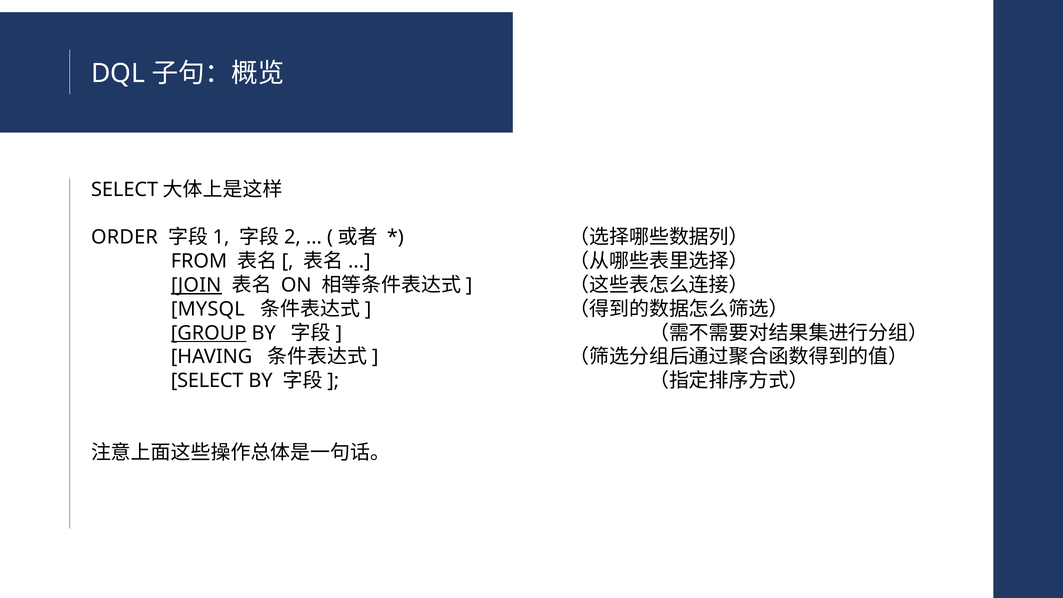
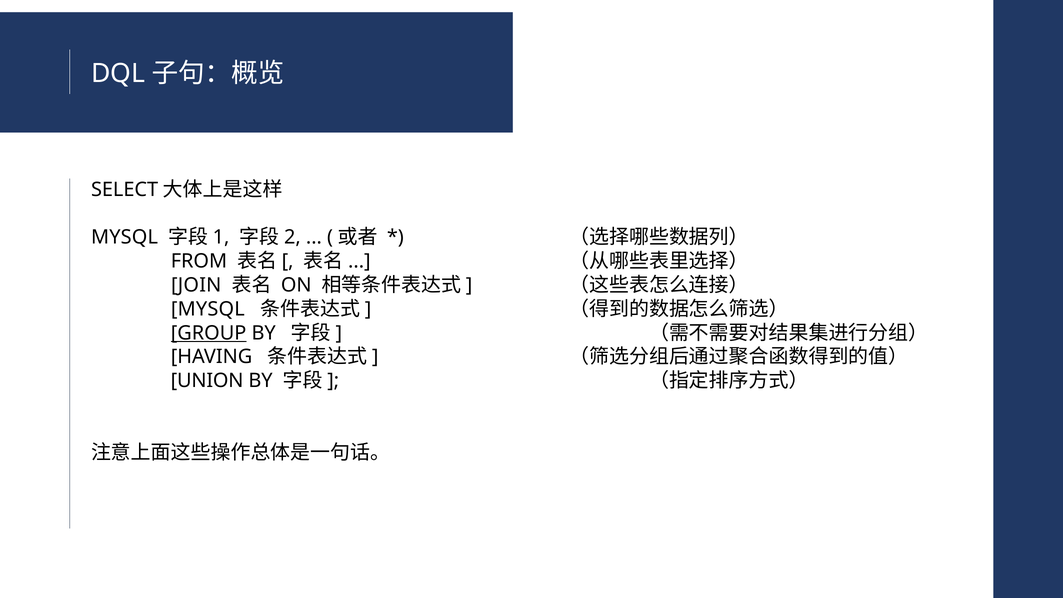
ORDER: ORDER -> MYSQL (125, 237)
JOIN underline: present -> none (196, 285)
SELECT: SELECT -> UNION (207, 381)
